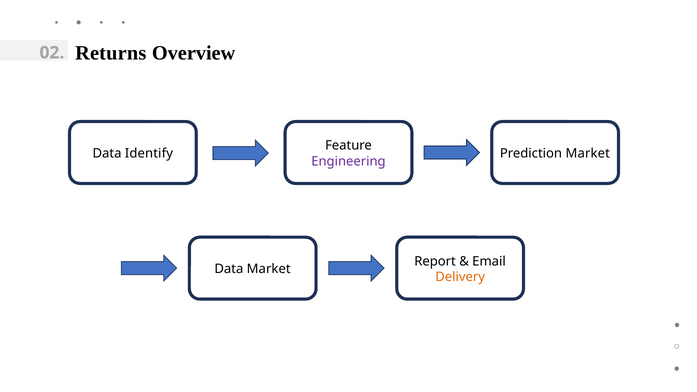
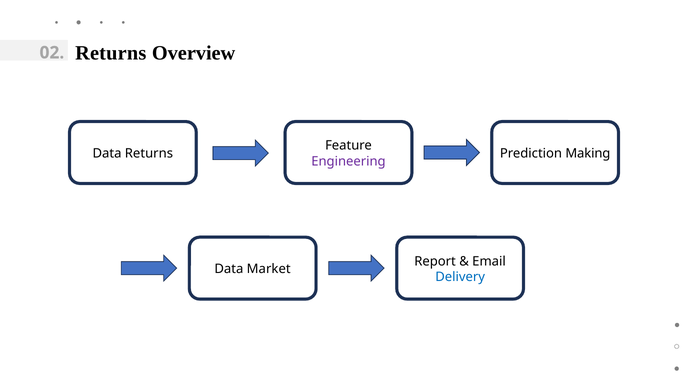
Data Identify: Identify -> Returns (149, 153)
Prediction Market: Market -> Making (588, 153)
Delivery colour: orange -> blue (460, 277)
